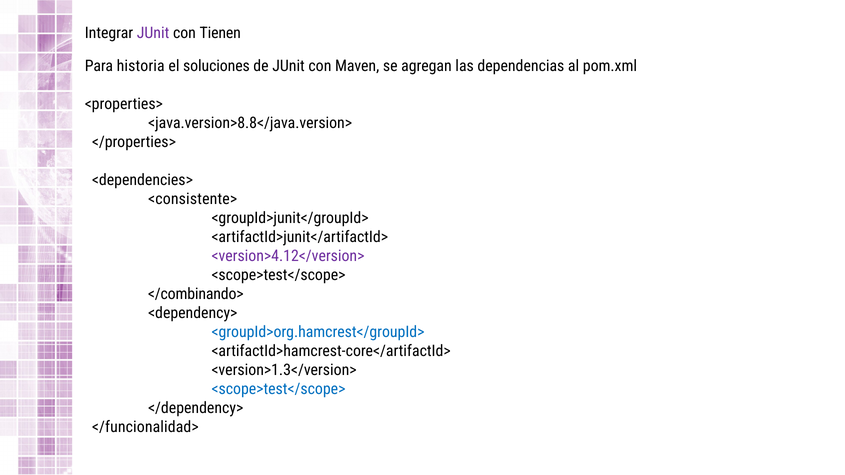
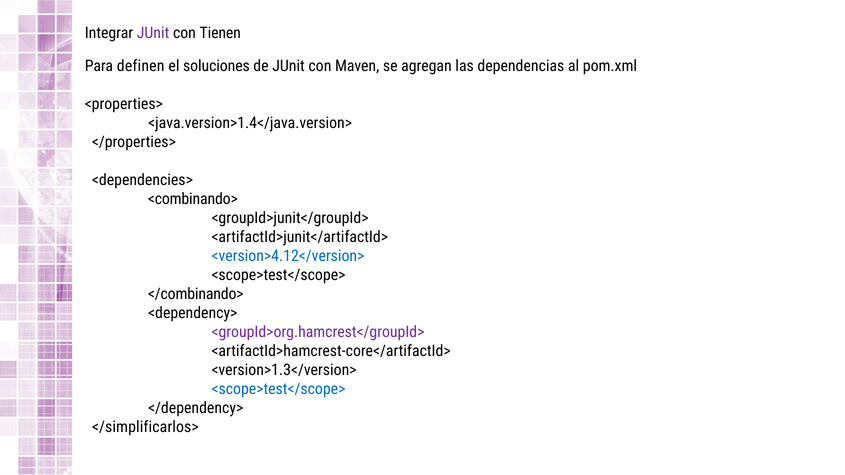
historia: historia -> definen (141, 66)
<java.version>8.8</java.version>: <java.version>8.8</java.version> -> <java.version>1.4</java.version> (250, 123)
<consistente>: <consistente> -> <combinando> (193, 199)
<version>4.12</version> colour: purple -> blue (288, 256)
<groupId>org.hamcrest</groupId> colour: blue -> purple (318, 332)
</funcionalidad>: </funcionalidad> -> </simplificarlos> (145, 427)
